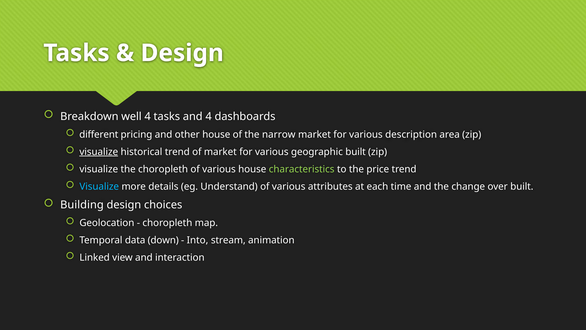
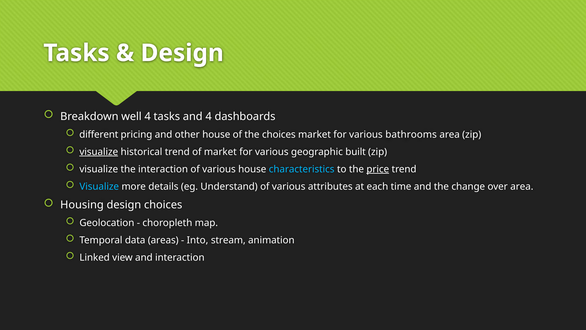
the narrow: narrow -> choices (279, 134)
description: description -> bathrooms (411, 134)
the choropleth: choropleth -> interaction (163, 169)
characteristics colour: light green -> light blue (302, 169)
price underline: none -> present (378, 169)
over built: built -> area (522, 186)
Building: Building -> Housing (82, 205)
down: down -> areas (163, 240)
